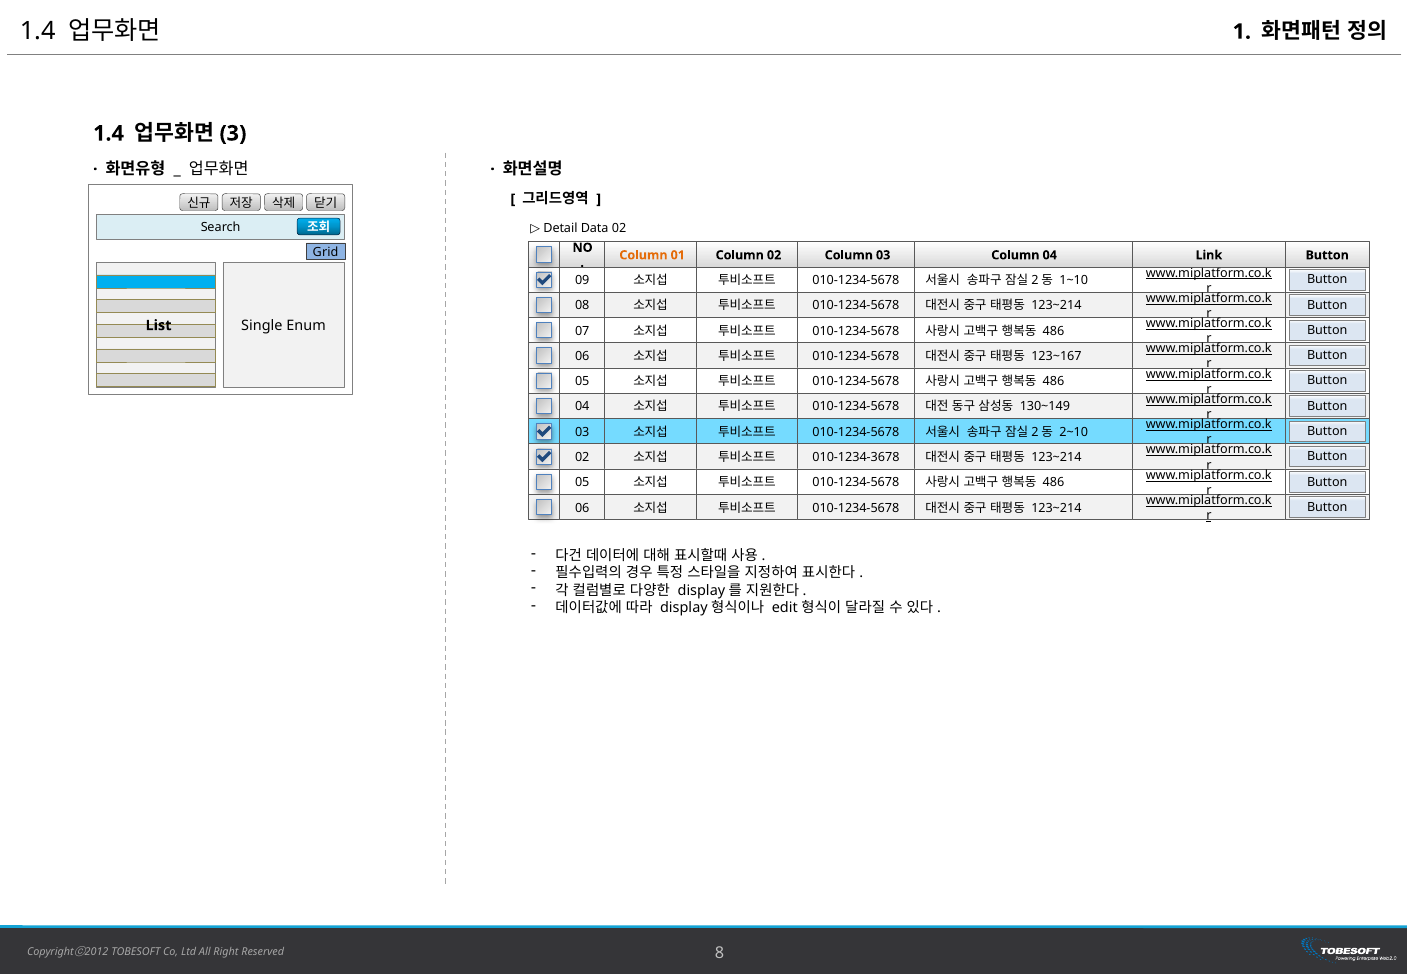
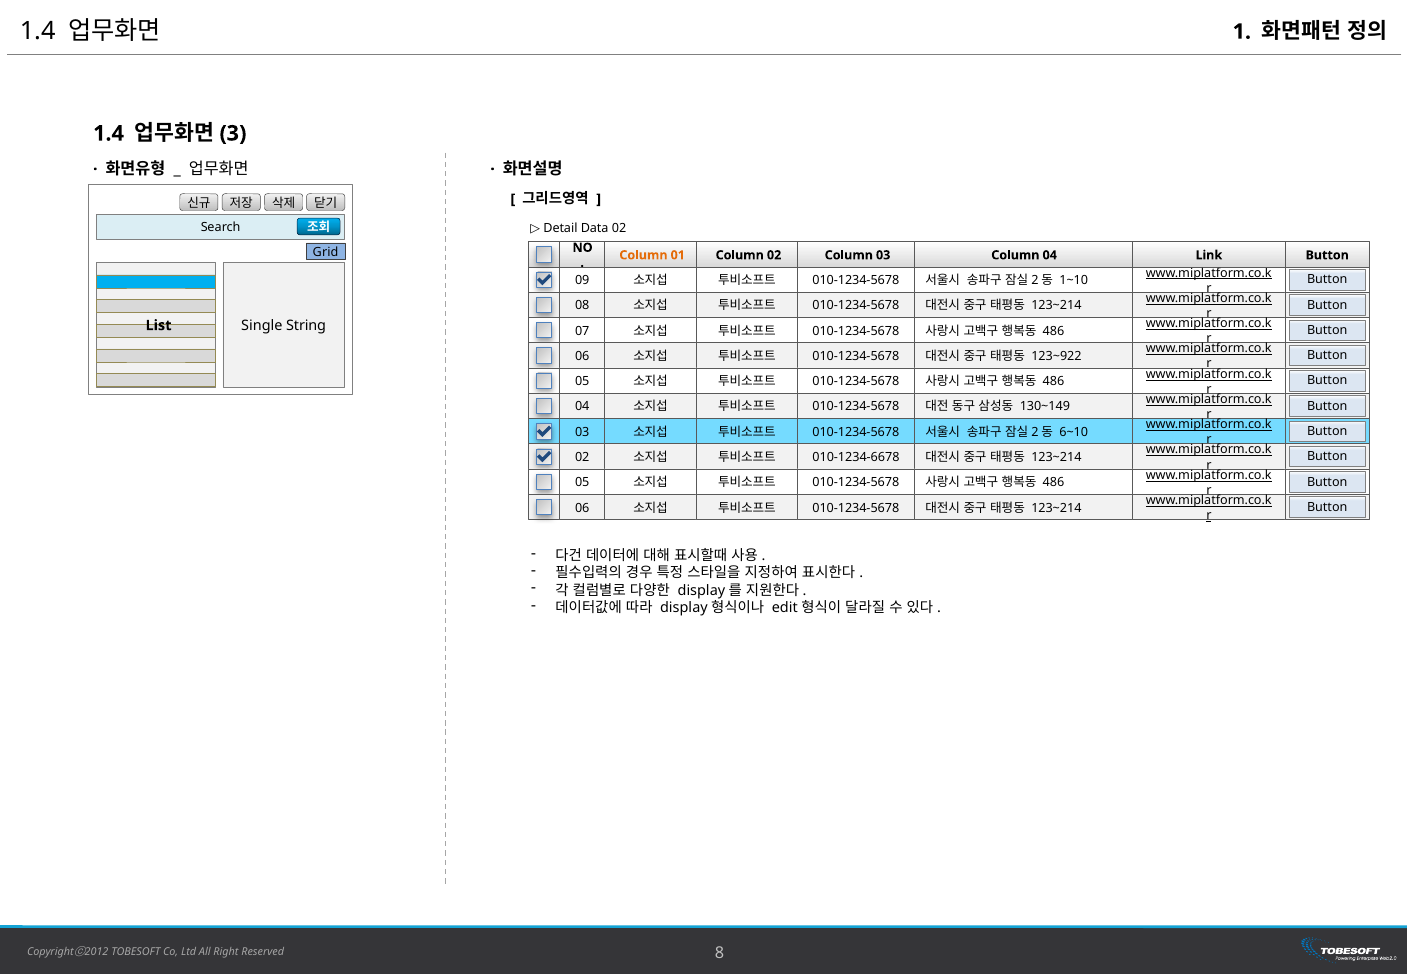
Enum: Enum -> String (306, 325)
123~167: 123~167 -> 123~922 (1056, 356)
2~10: 2~10 -> 6~10 (1074, 432)
010-1234-3678: 010-1234-3678 -> 010-1234-6678 (856, 457)
